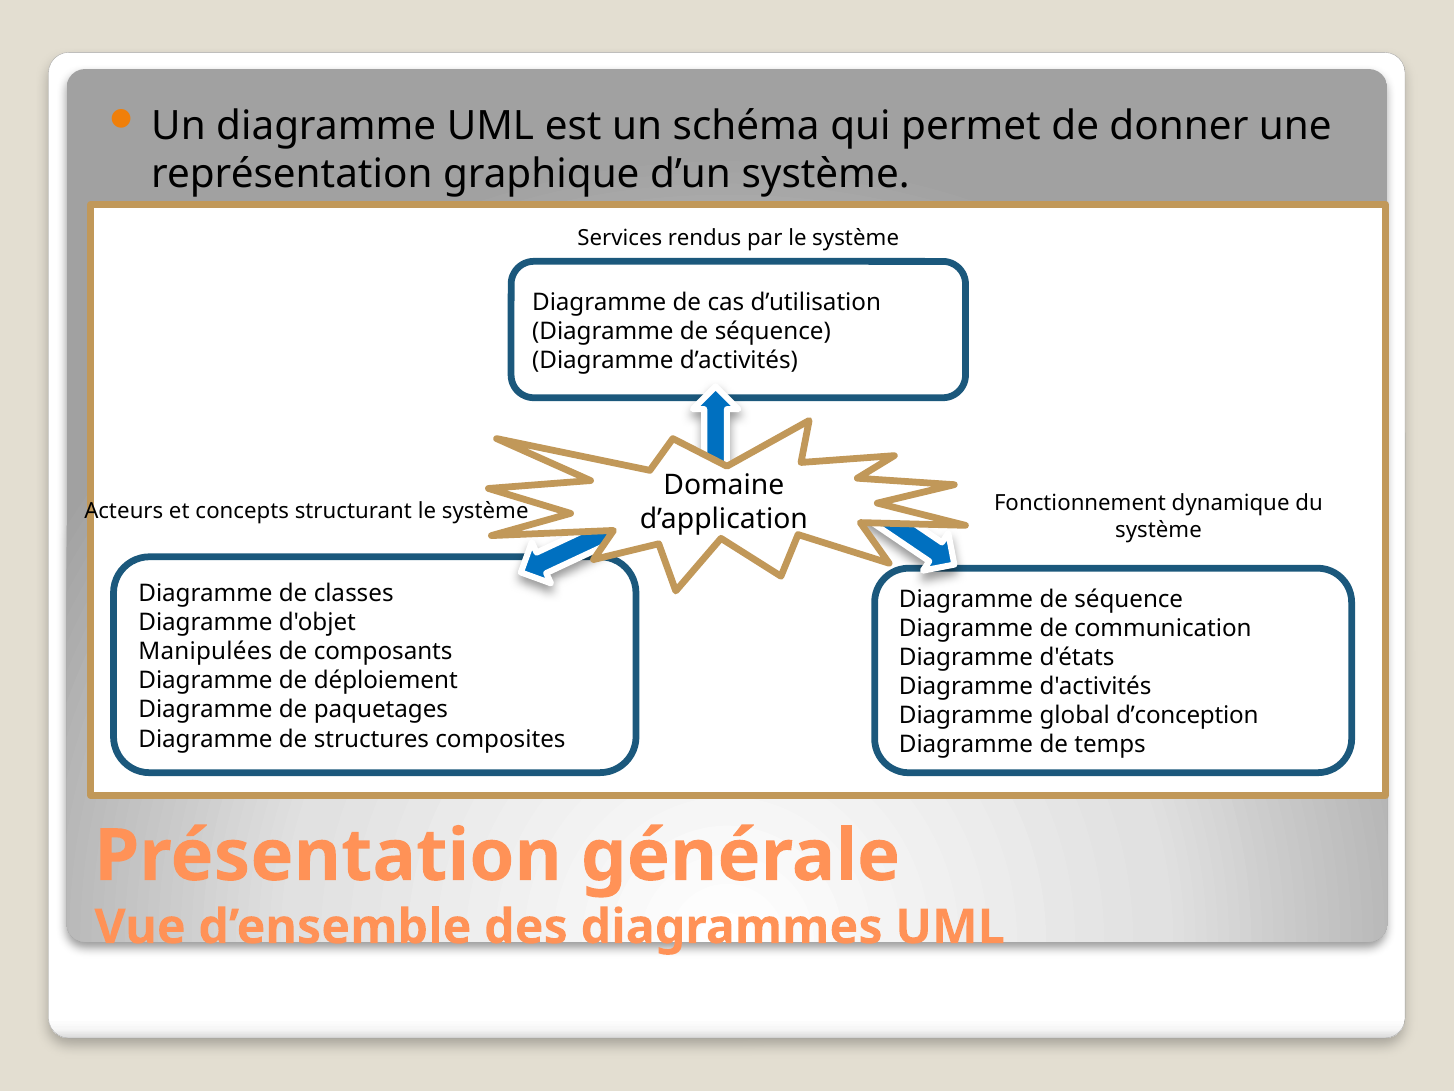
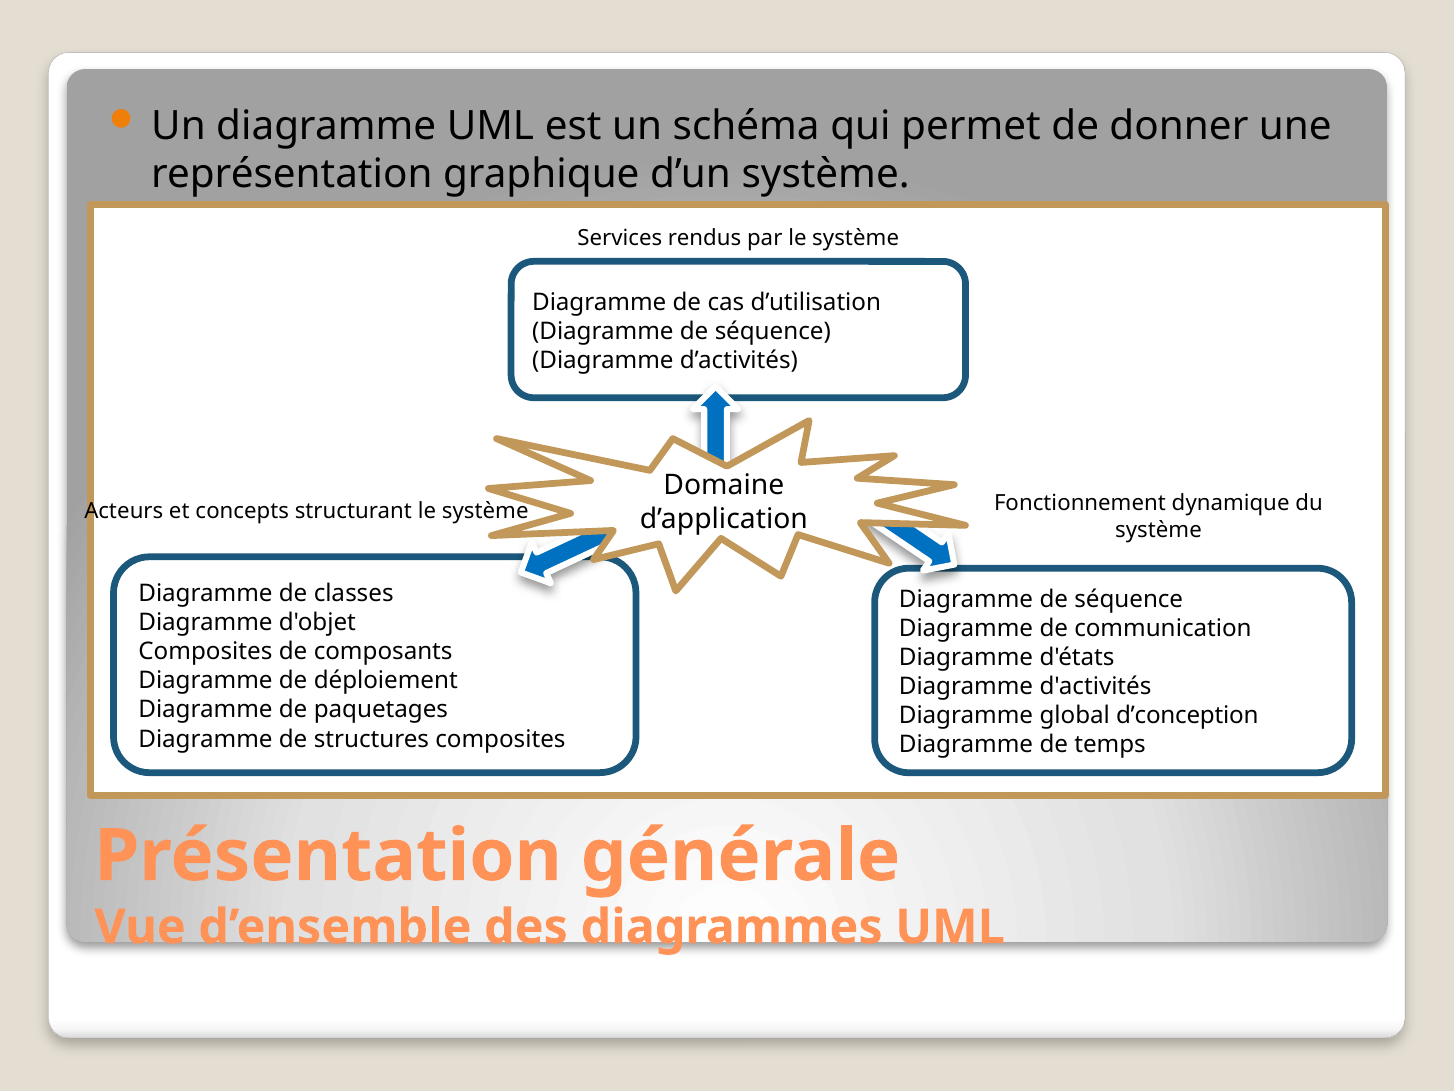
Manipulées: Manipulées -> Composites (205, 652)
